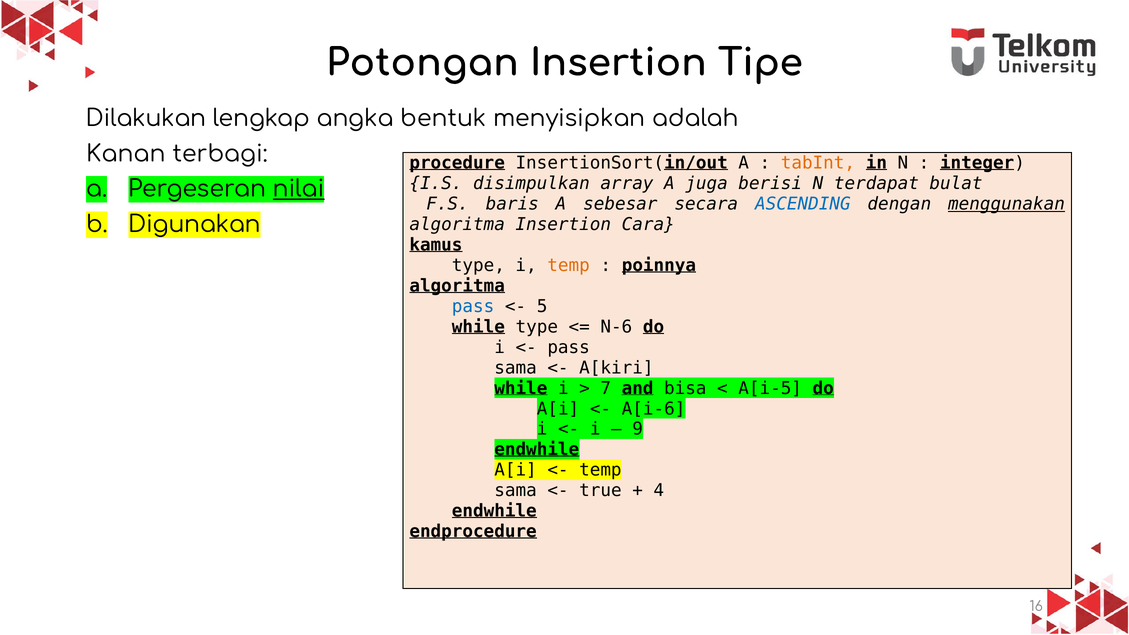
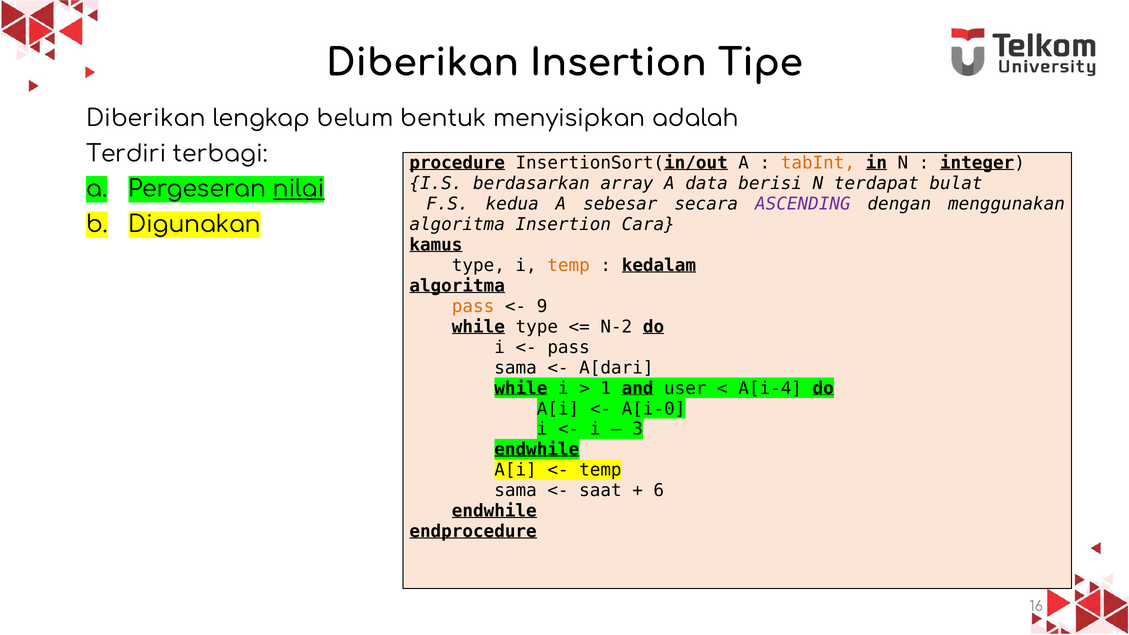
Potongan: Potongan -> Diberikan (423, 63)
Dilakukan: Dilakukan -> Diberikan (146, 118)
angka: angka -> belum (355, 118)
Kanan: Kanan -> Terdiri (126, 154)
disimpulkan: disimpulkan -> berdasarkan (531, 184)
juga: juga -> data (707, 184)
baris: baris -> kedua (512, 204)
ASCENDING colour: blue -> purple (803, 204)
menggunakan underline: present -> none (1007, 204)
poinnya: poinnya -> kedalam (659, 265)
pass colour: blue -> orange (473, 306)
5: 5 -> 9 (542, 306)
N-6: N-6 -> N-2 (616, 327)
A[kiri: A[kiri -> A[dari (616, 368)
7: 7 -> 1 (606, 388)
bisa: bisa -> user (685, 388)
A[i-5: A[i-5 -> A[i-4 (770, 388)
A[i-6: A[i-6 -> A[i-0 (654, 409)
9: 9 -> 3 (638, 429)
true: true -> saat (600, 491)
4: 4 -> 6 (659, 491)
